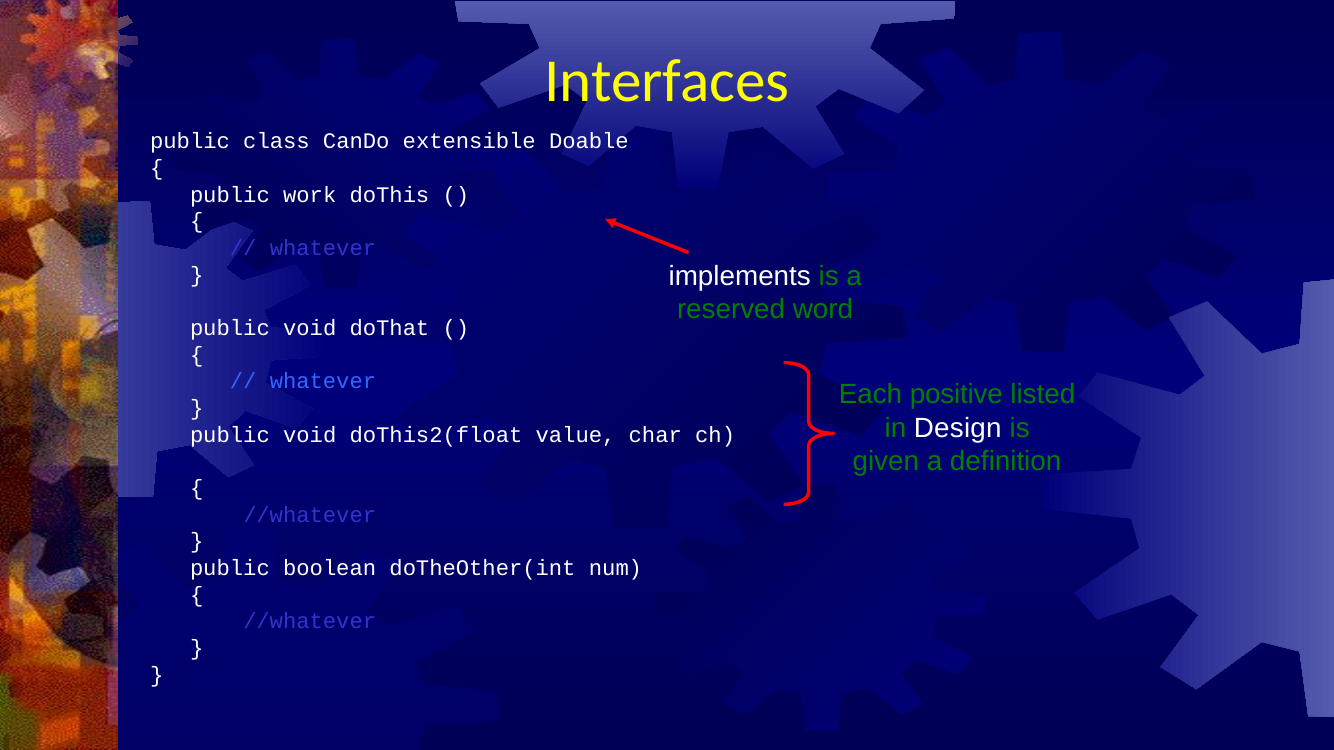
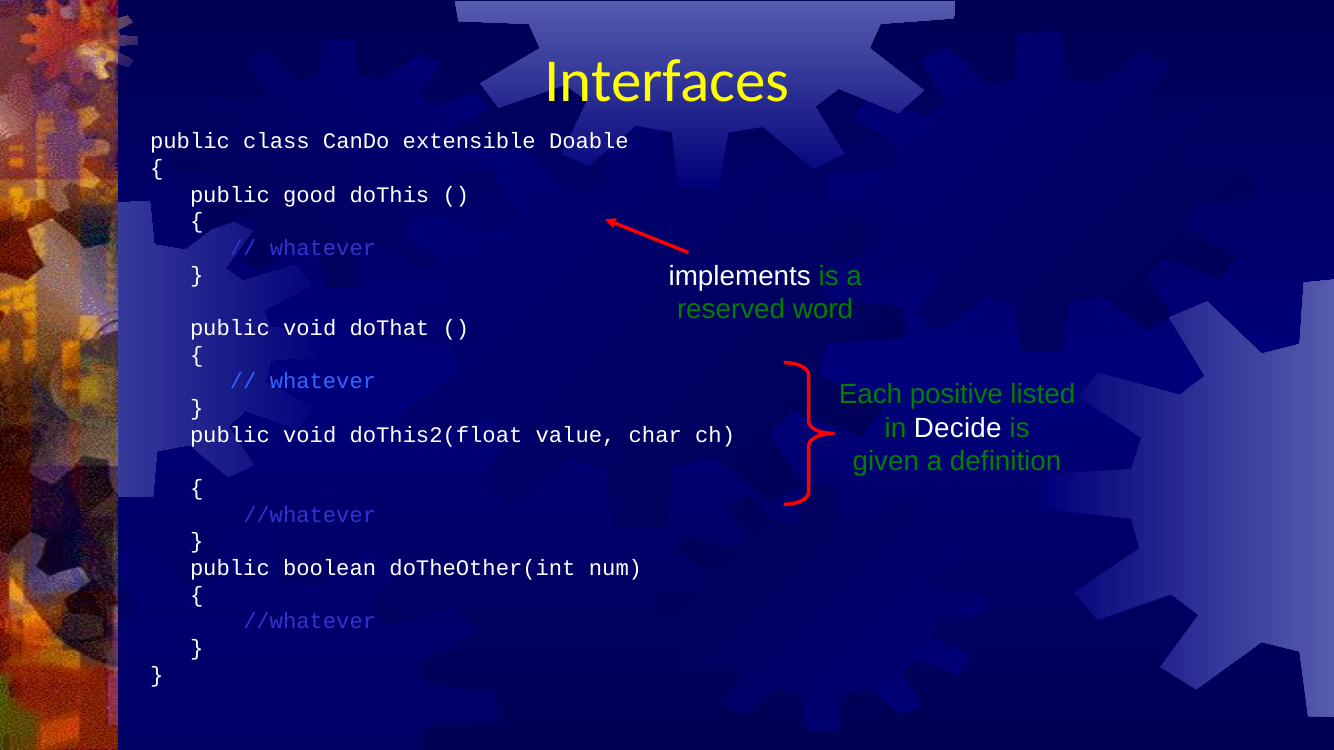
work: work -> good (310, 195)
Design: Design -> Decide (958, 428)
